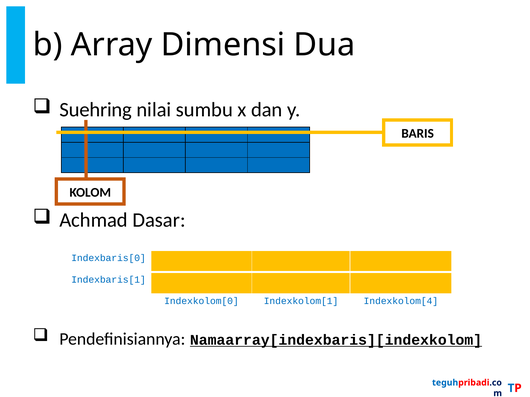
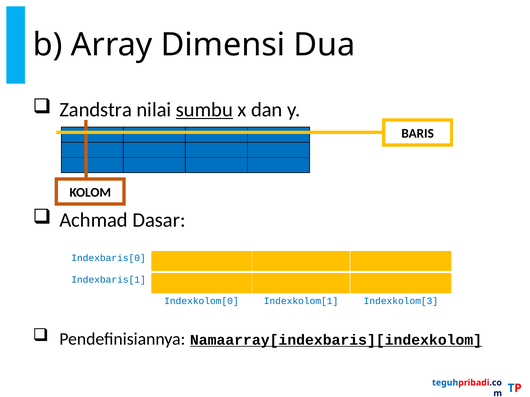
Suehring: Suehring -> Zandstra (96, 110)
sumbu underline: none -> present (204, 110)
Indexkolom[4: Indexkolom[4 -> Indexkolom[3 (401, 301)
